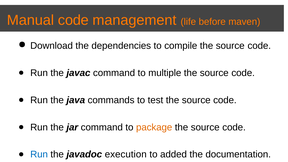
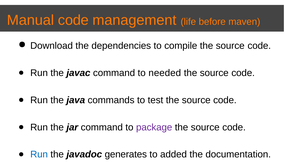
multiple: multiple -> needed (165, 73)
package colour: orange -> purple (154, 127)
execution: execution -> generates (126, 154)
